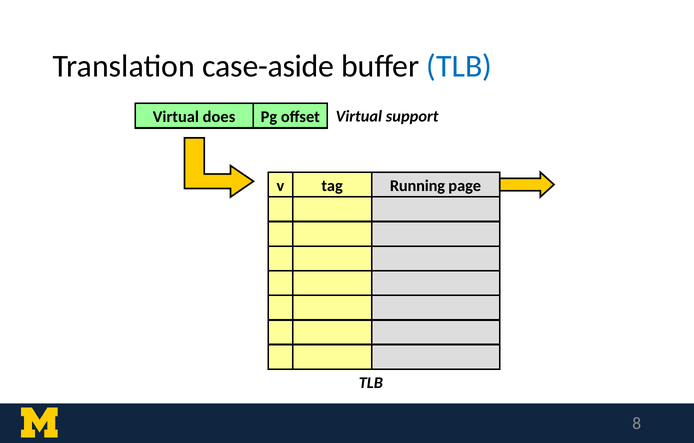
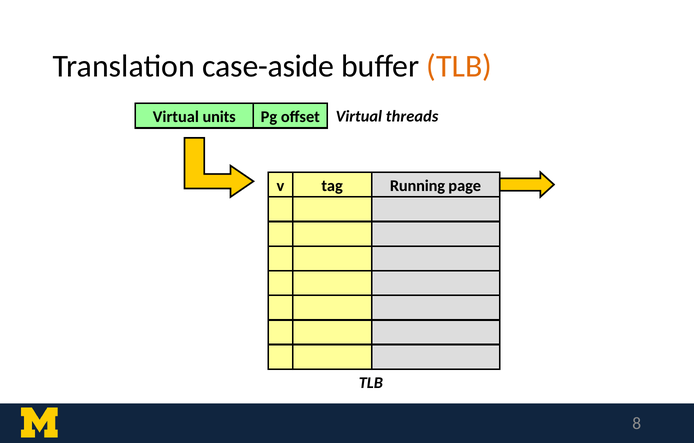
TLB colour: blue -> orange (459, 66)
does: does -> units (219, 117)
support: support -> threads (412, 116)
